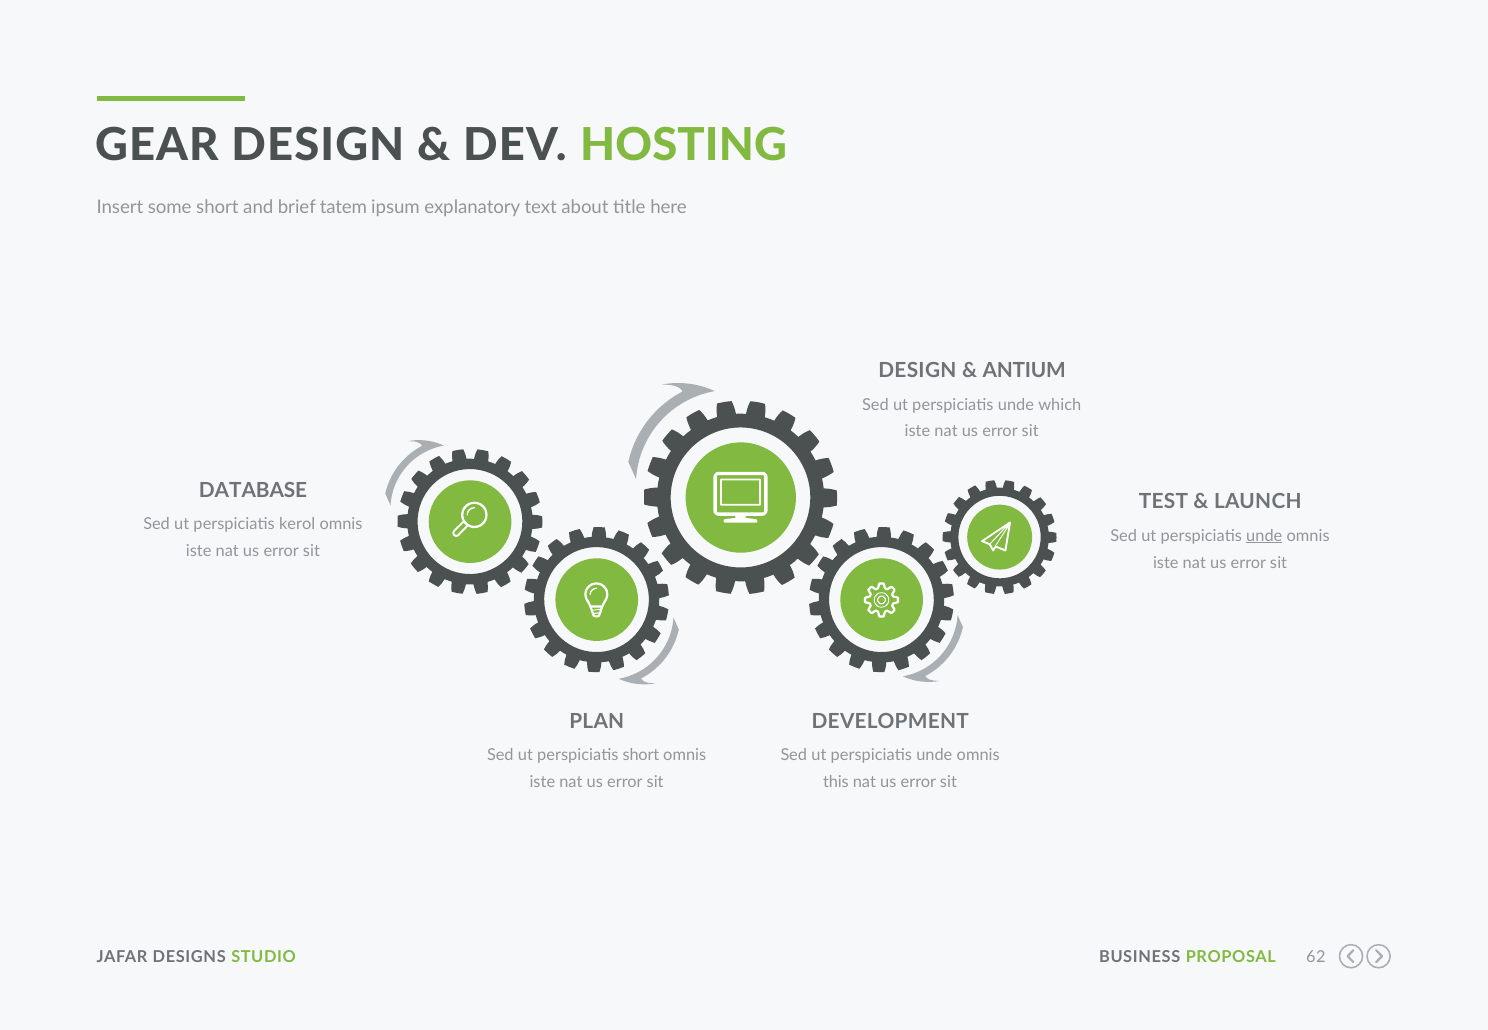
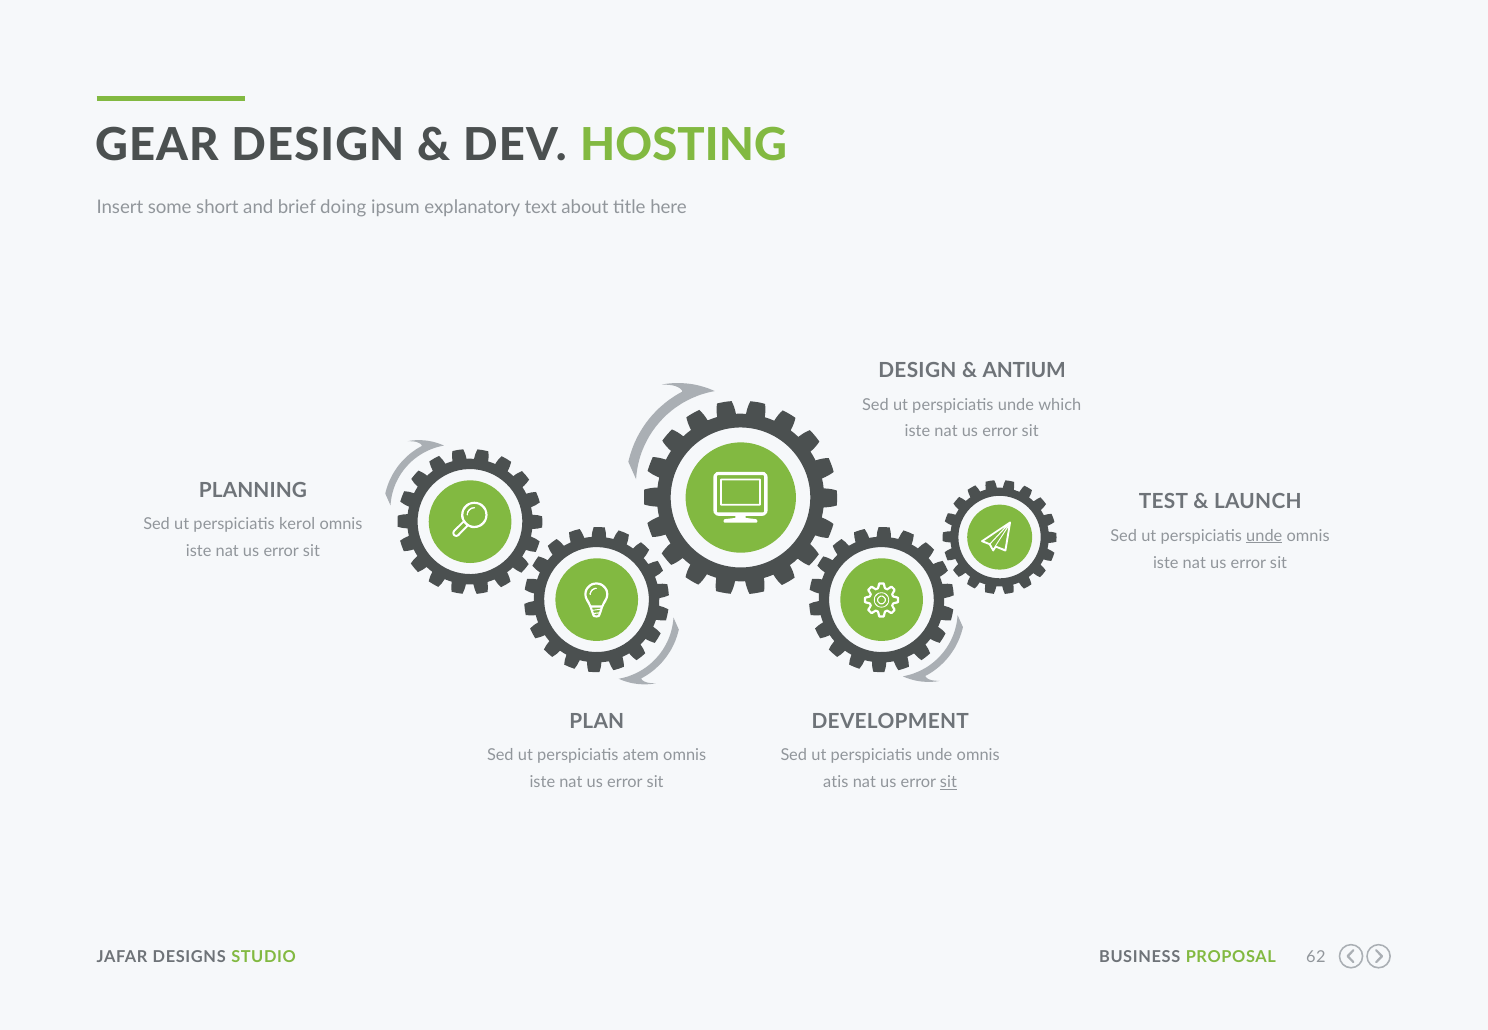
tatem: tatem -> doing (343, 207)
DATABASE: DATABASE -> PLANNING (253, 490)
perspiciatis short: short -> atem (641, 755)
this: this -> atis (836, 782)
sit underline: none -> present (948, 782)
